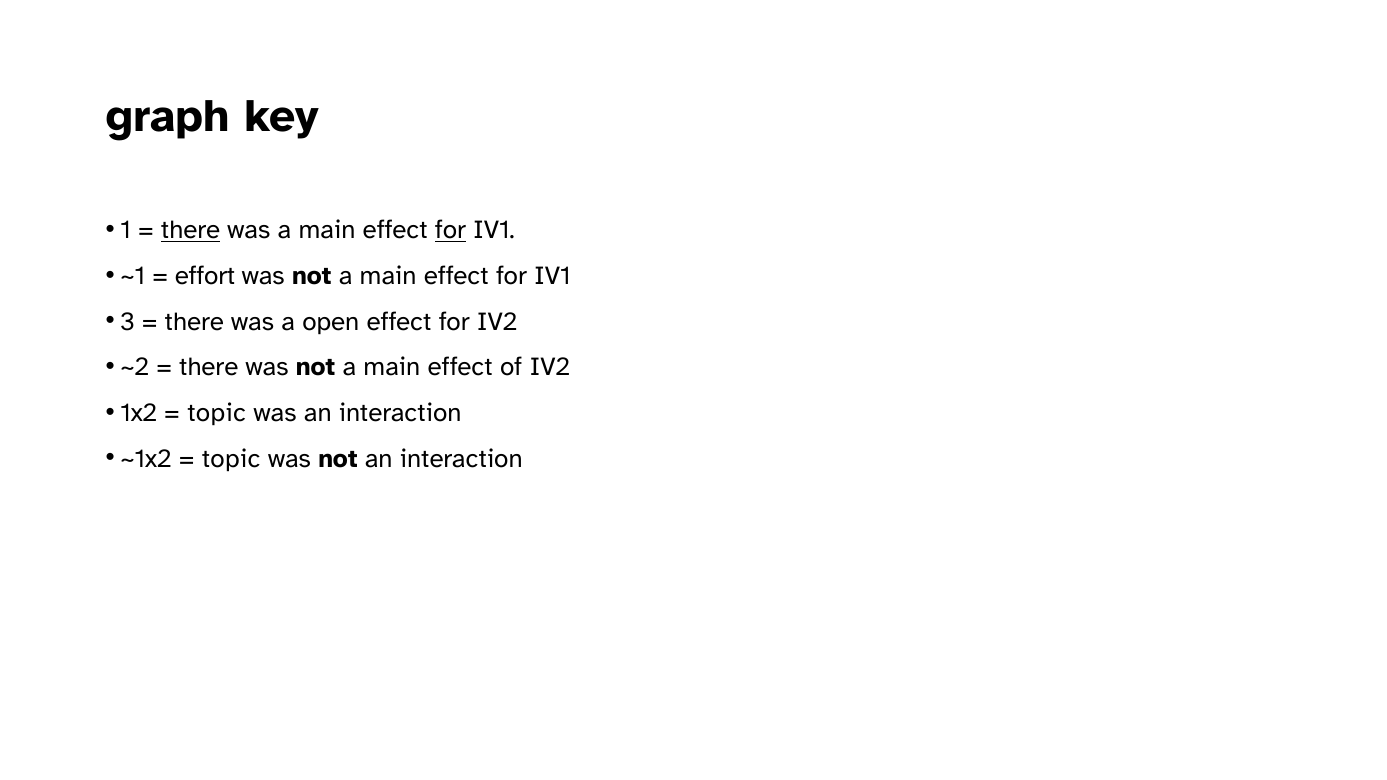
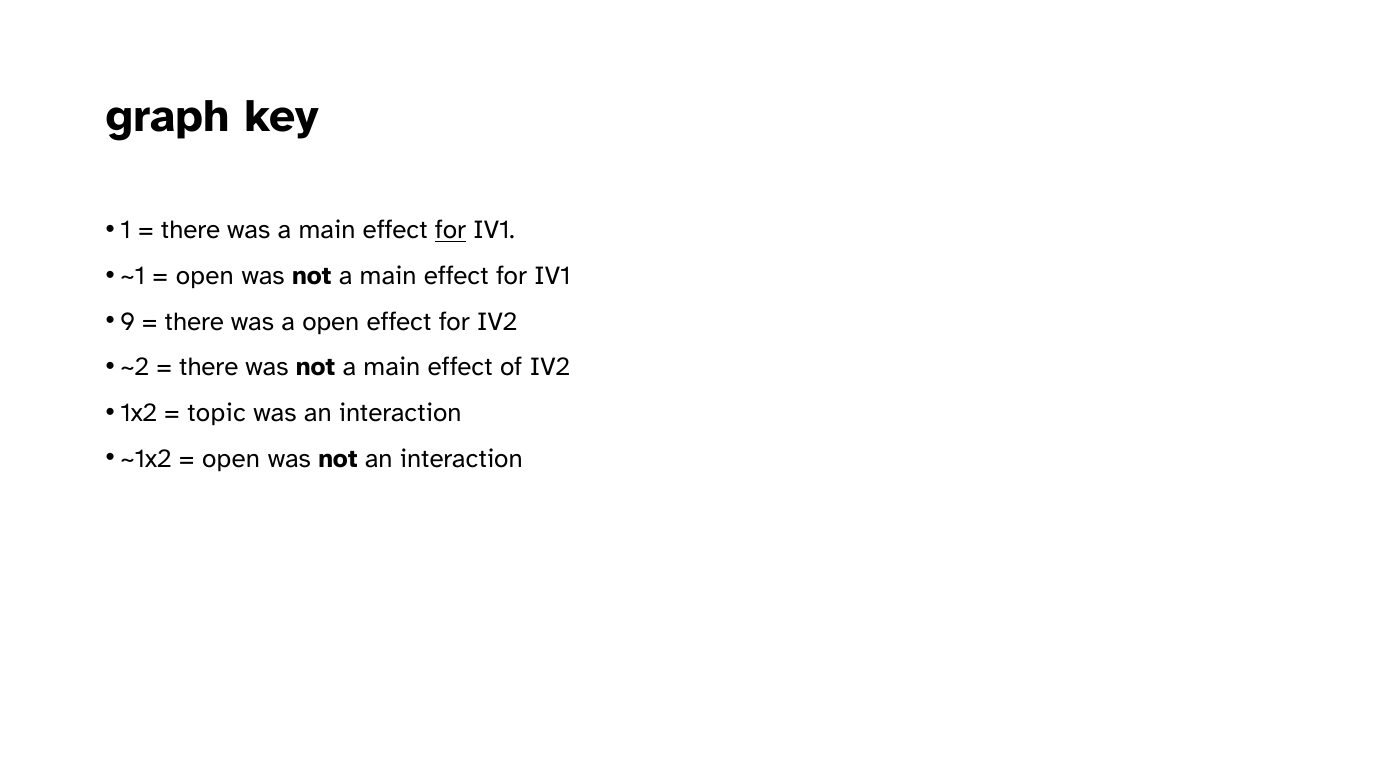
there underline: present -> none (191, 230)
effort: effort -> open (205, 276)
3: 3 -> 9 (128, 322)
topic: topic -> open (231, 459)
